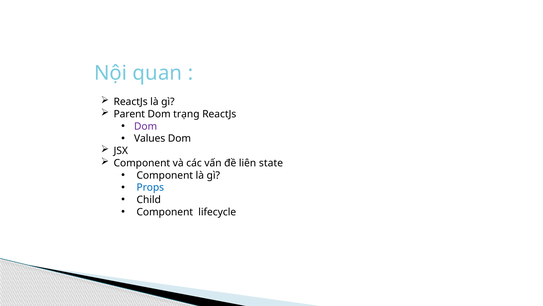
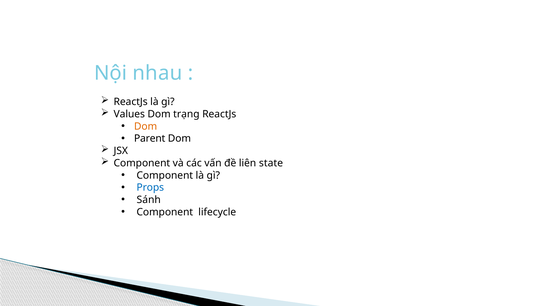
quan: quan -> nhau (157, 73)
Parent: Parent -> Values (129, 114)
Dom colour: purple -> orange (146, 126)
Values: Values -> Parent (150, 138)
Child: Child -> Sánh (149, 199)
